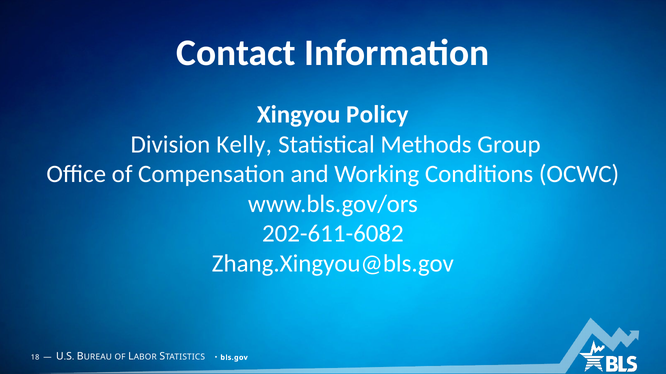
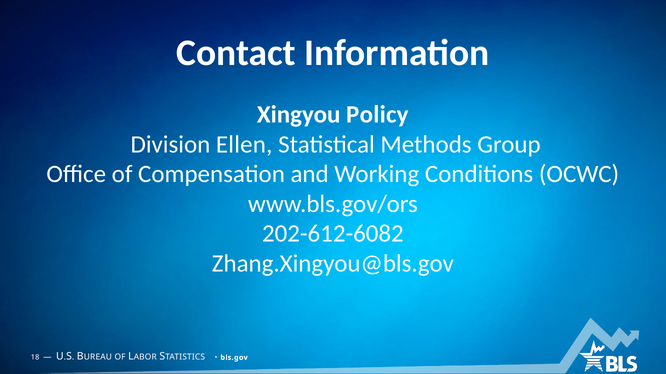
Kelly: Kelly -> Ellen (244, 145)
202-611-6082: 202-611-6082 -> 202-612-6082 (333, 234)
